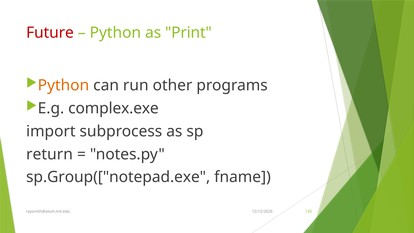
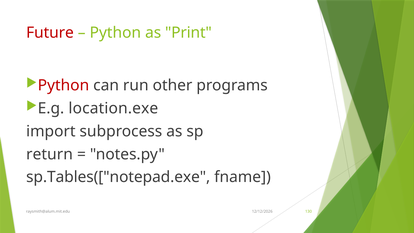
Python colour: orange -> red (63, 85)
complex.exe: complex.exe -> location.exe (113, 108)
sp.Group(["notepad.exe: sp.Group(["notepad.exe -> sp.Tables(["notepad.exe (118, 177)
